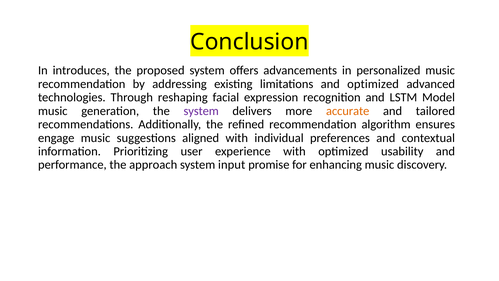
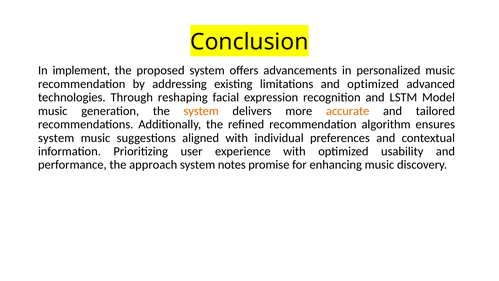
introduces: introduces -> implement (81, 70)
system colour: purple -> orange (201, 111)
engage: engage -> system (56, 138)
input: input -> notes (232, 165)
